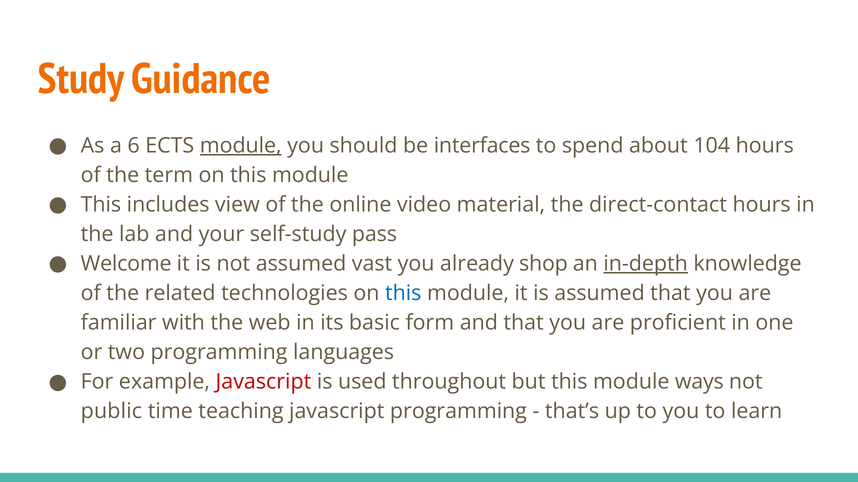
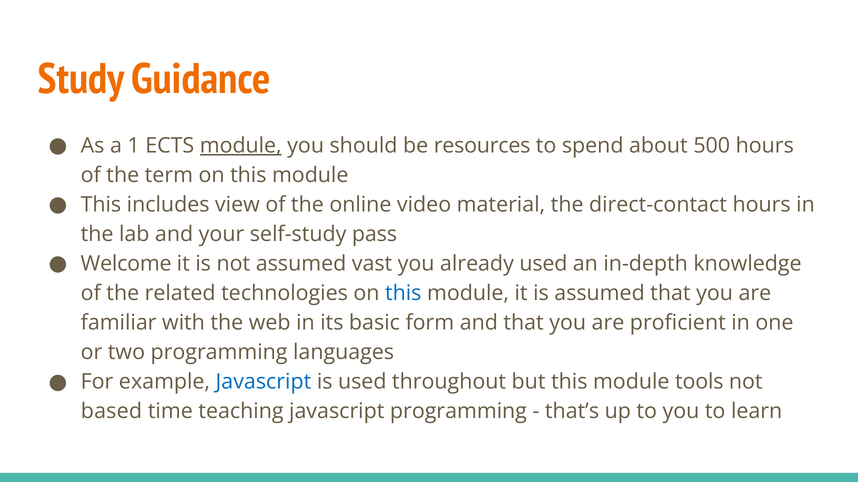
6: 6 -> 1 (134, 146)
interfaces: interfaces -> resources (482, 146)
104: 104 -> 500 (712, 146)
already shop: shop -> used (543, 264)
in-depth underline: present -> none (646, 264)
Javascript colour: red -> blue (263, 382)
ways: ways -> tools (699, 382)
public: public -> based (111, 412)
